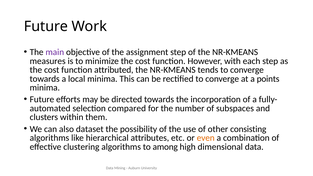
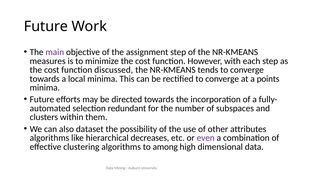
attributed: attributed -> discussed (114, 70)
compared: compared -> redundant (127, 108)
consisting: consisting -> attributes (248, 129)
attributes: attributes -> decreases (150, 138)
even colour: orange -> purple (206, 138)
